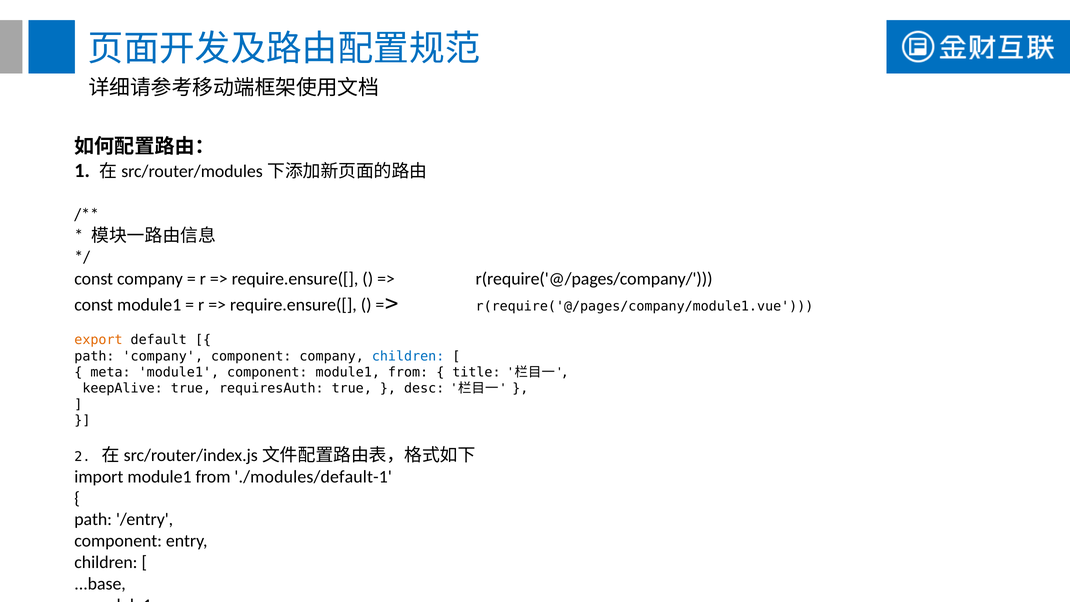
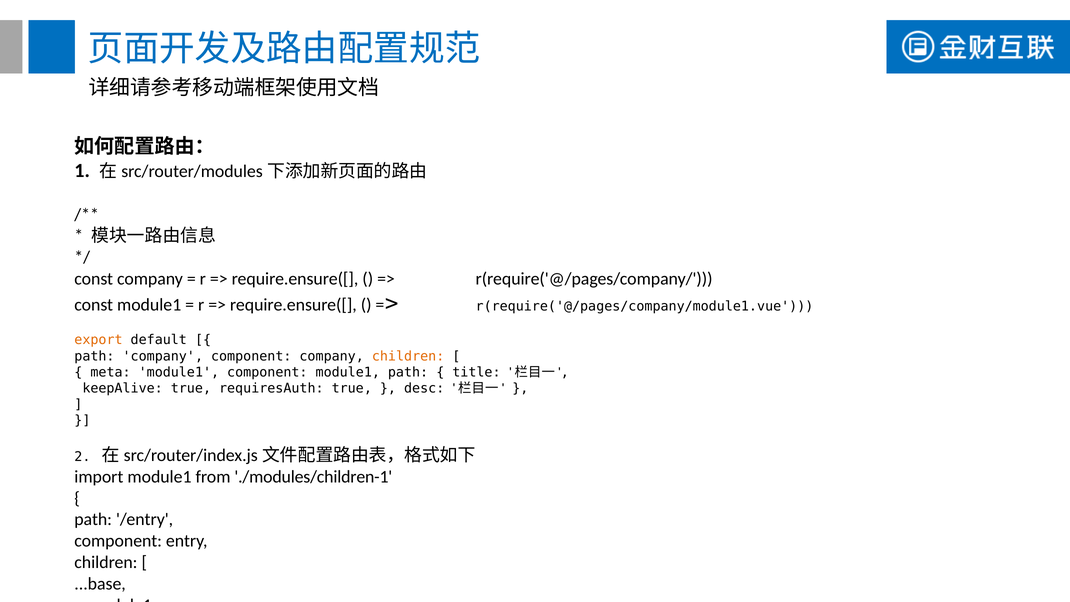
children colour: blue -> orange (408, 356)
component module1 from: from -> path (408, 372)
./modules/default-1: ./modules/default-1 -> ./modules/children-1 (313, 477)
